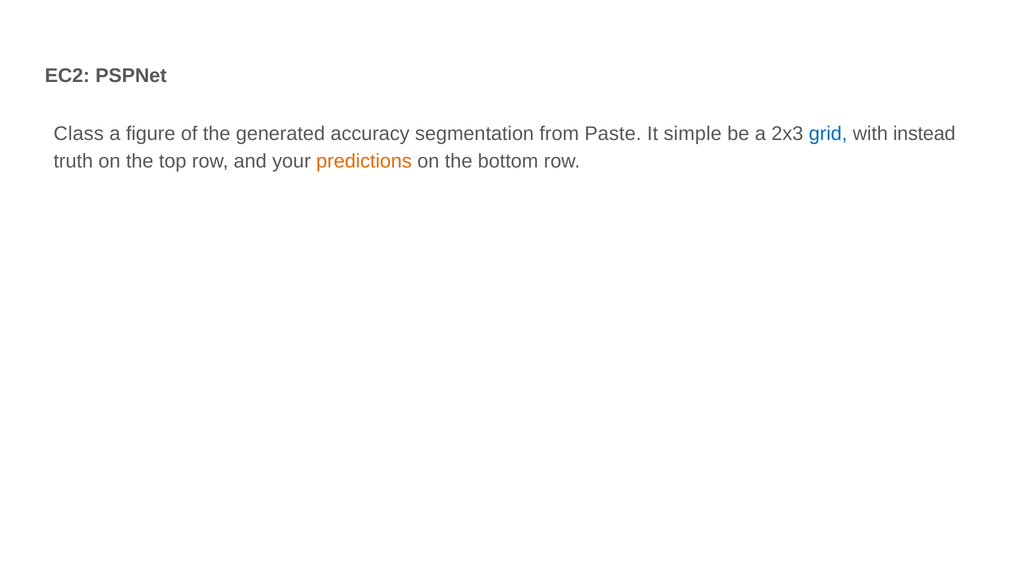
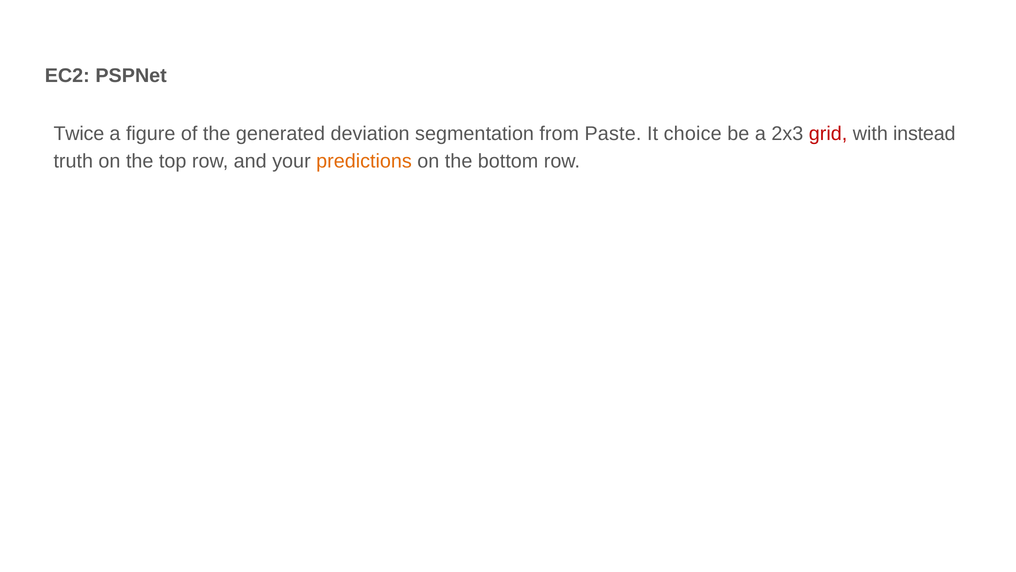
Class: Class -> Twice (79, 134)
accuracy: accuracy -> deviation (370, 134)
simple: simple -> choice (693, 134)
grid colour: blue -> red (828, 134)
